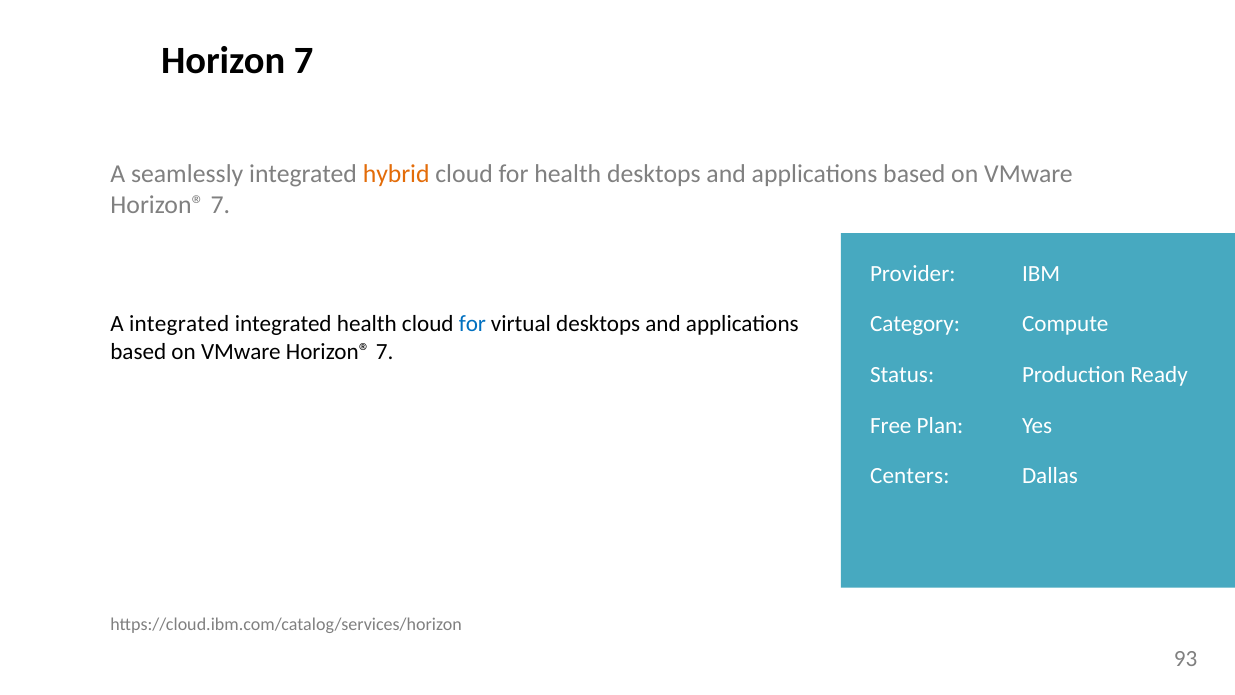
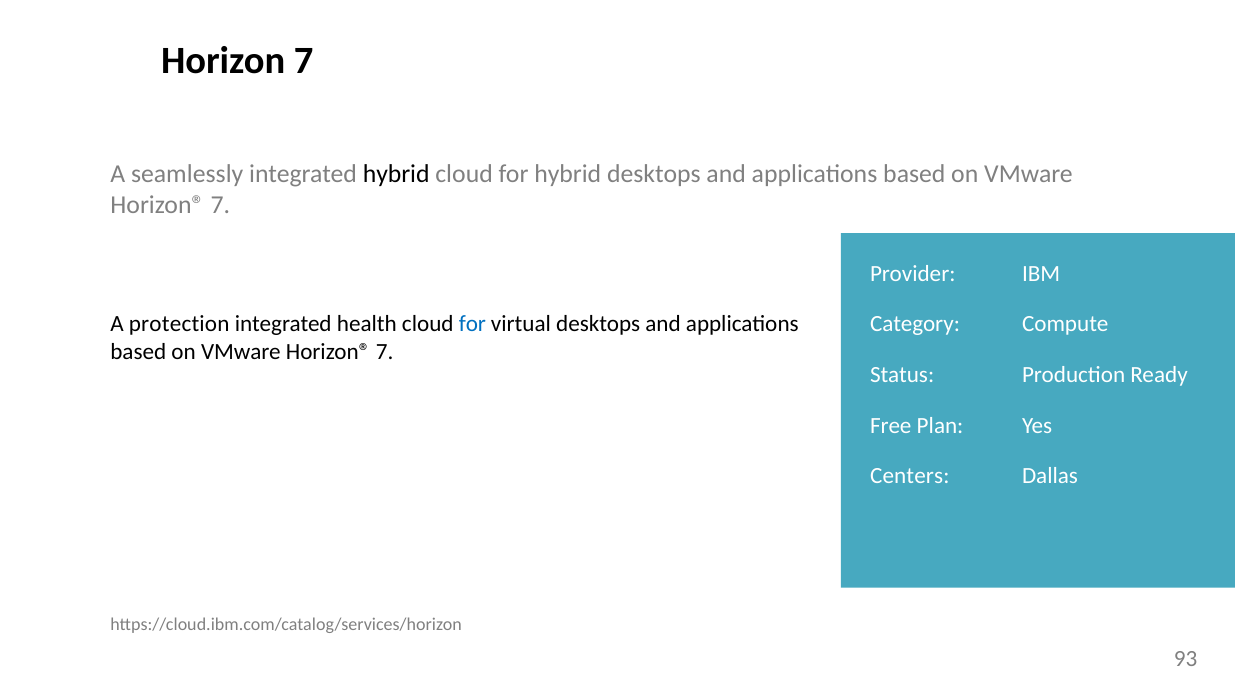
hybrid colour: orange -> black (396, 174)
for health: health -> hybrid (568, 174)
A integrated: integrated -> protection (179, 324)
